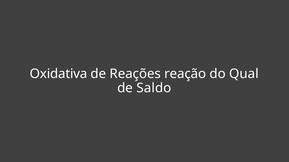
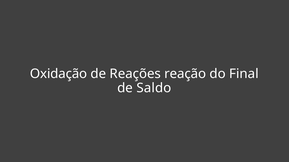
Oxidativa: Oxidativa -> Oxidação (59, 74)
Qual: Qual -> Final (244, 74)
